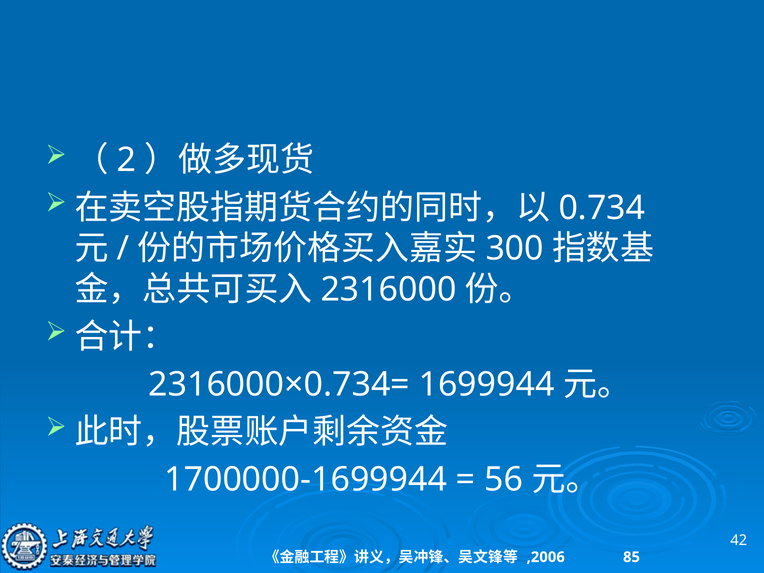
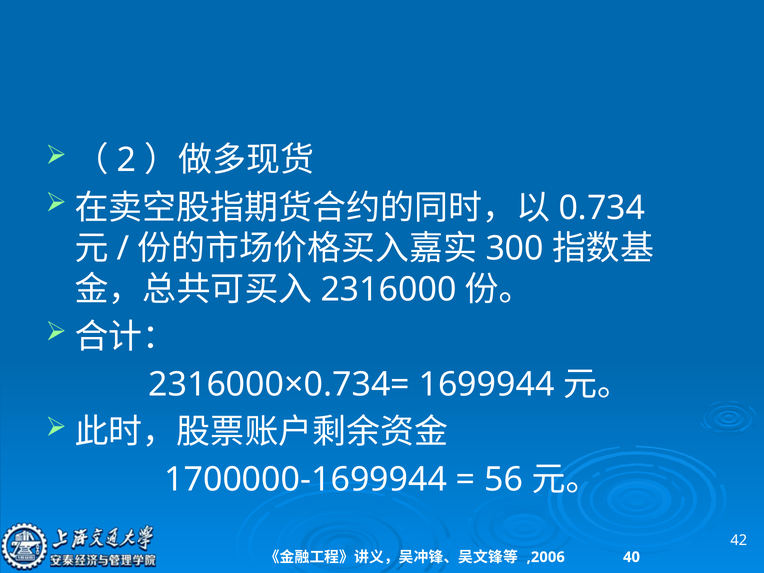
85: 85 -> 40 (631, 557)
